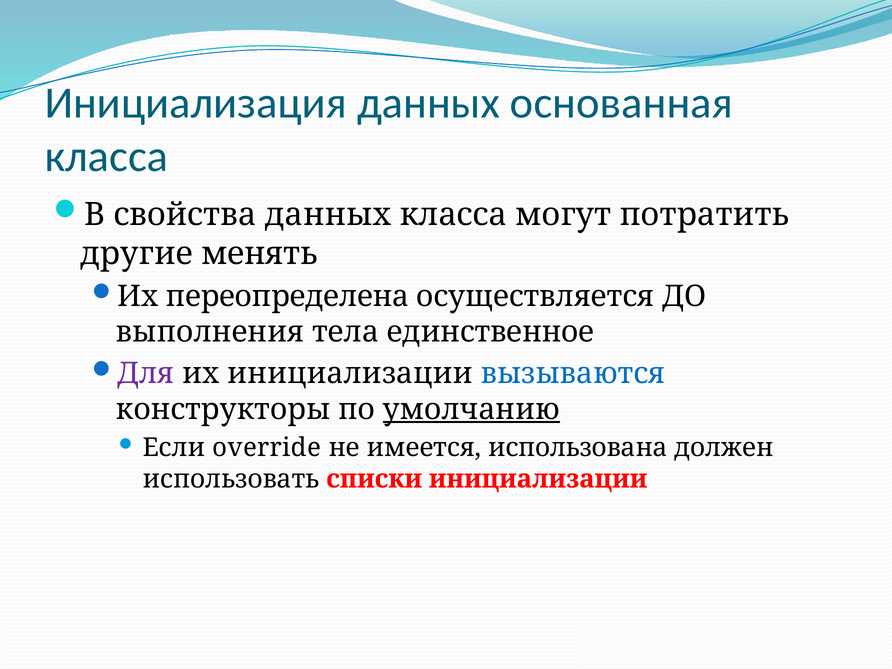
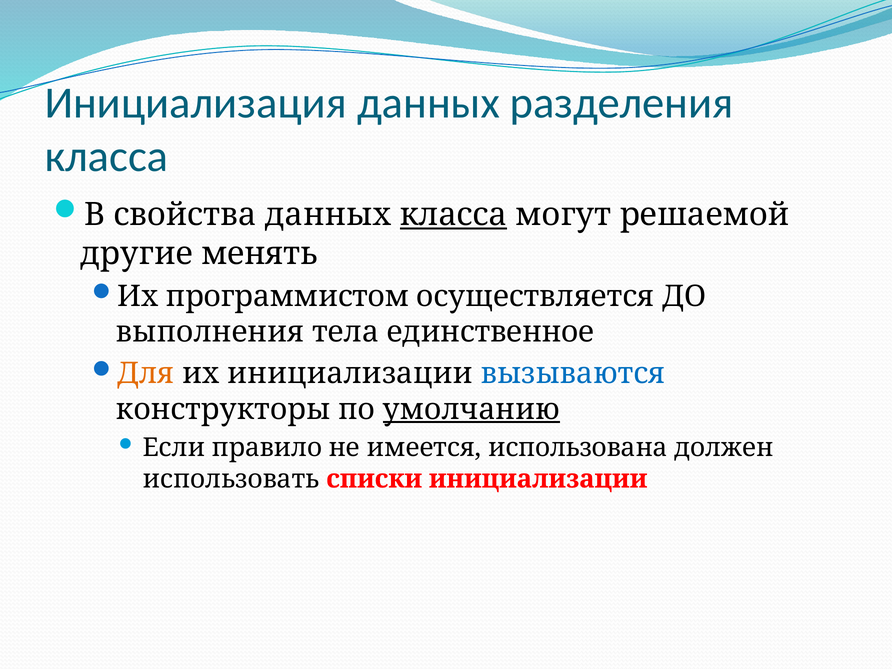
основанная: основанная -> разделения (622, 103)
класса underline: none -> present (453, 215)
потратить: потратить -> решаемой (704, 215)
переопределена: переопределена -> программистом (288, 296)
Для colour: purple -> orange (146, 374)
override: override -> правило (267, 448)
